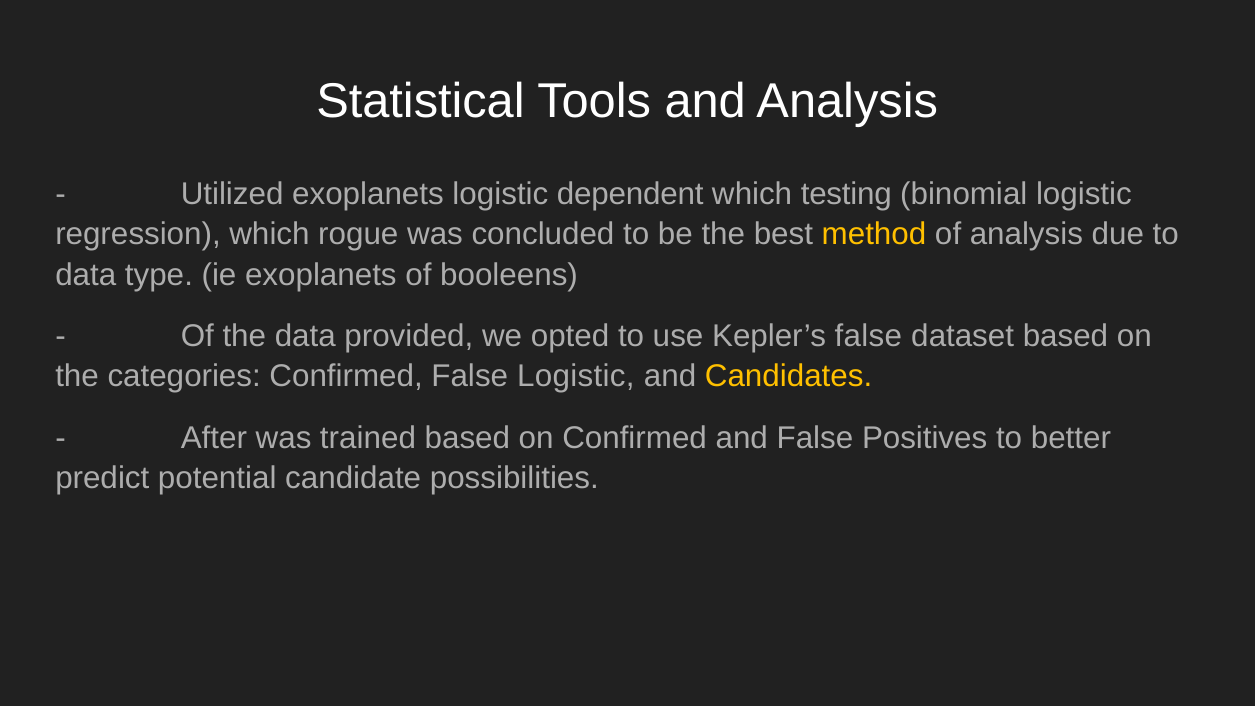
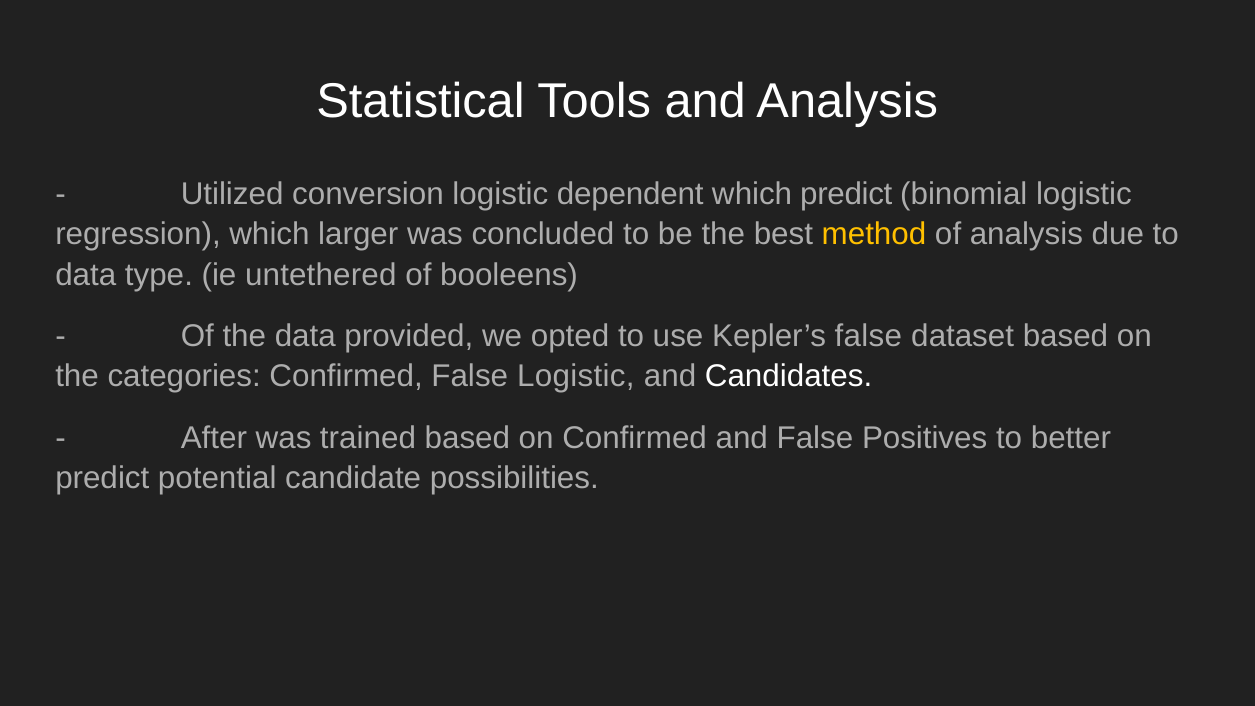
Utilized exoplanets: exoplanets -> conversion (368, 194)
which testing: testing -> predict (846, 194)
rogue: rogue -> larger (358, 234)
ie exoplanets: exoplanets -> untethered (321, 275)
Candidates colour: yellow -> white (789, 376)
